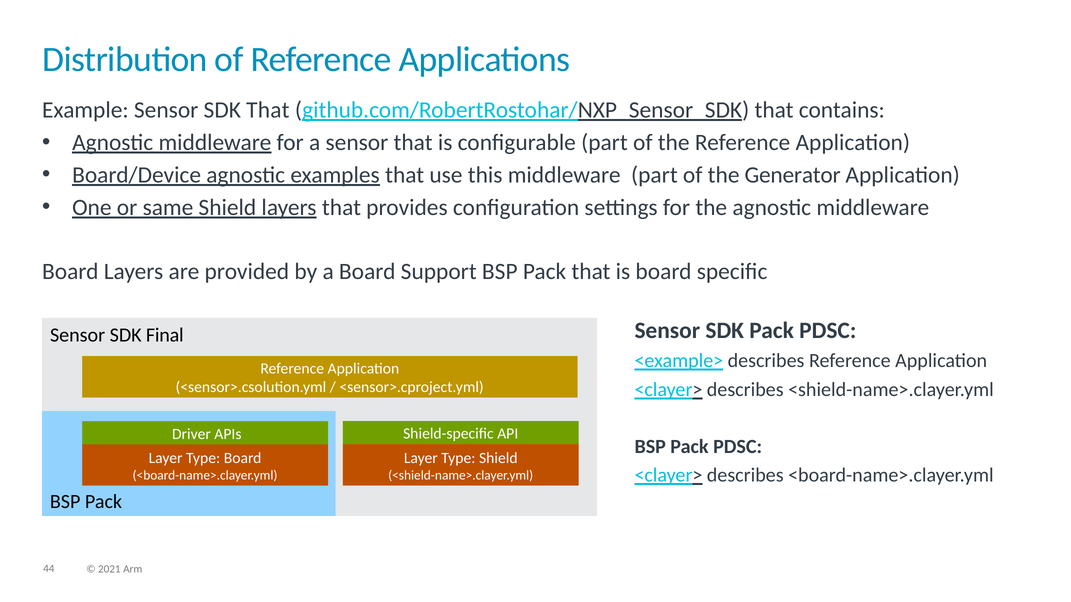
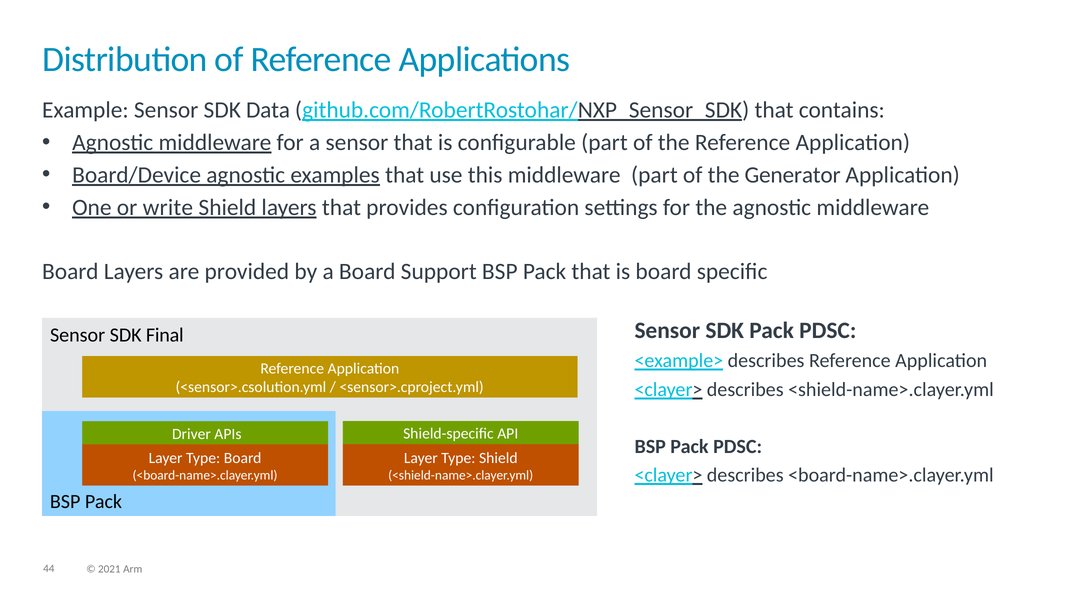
SDK That: That -> Data (268, 110)
same: same -> write (168, 207)
